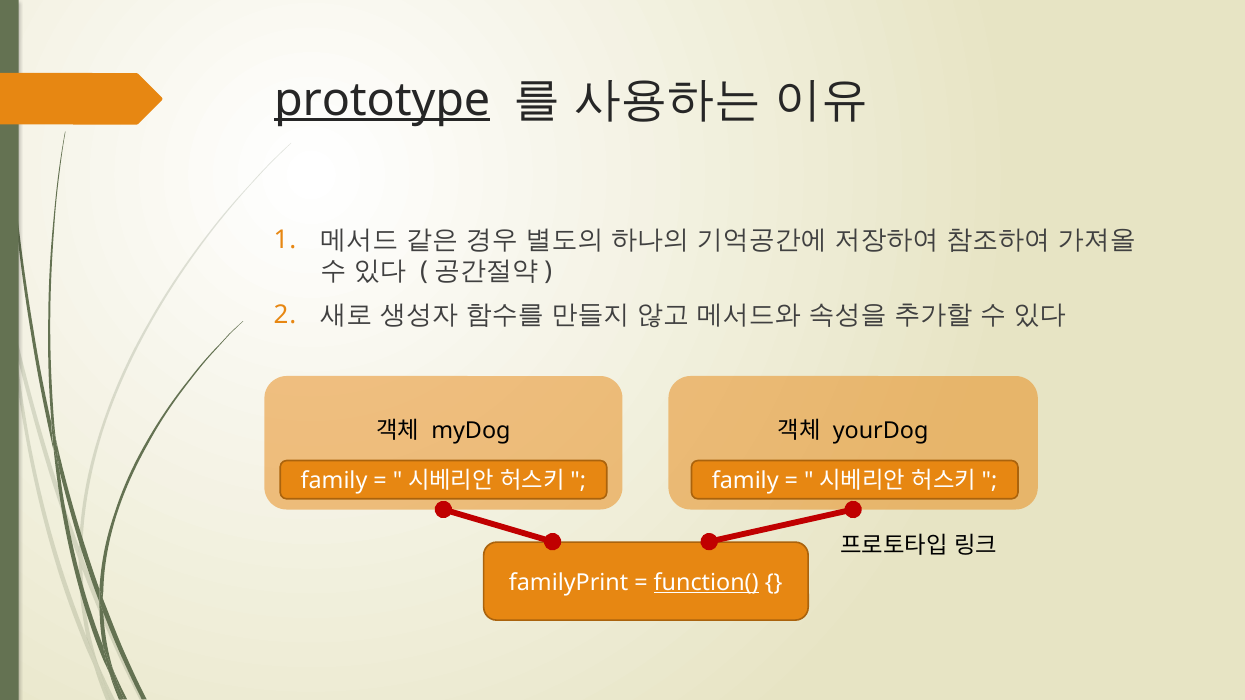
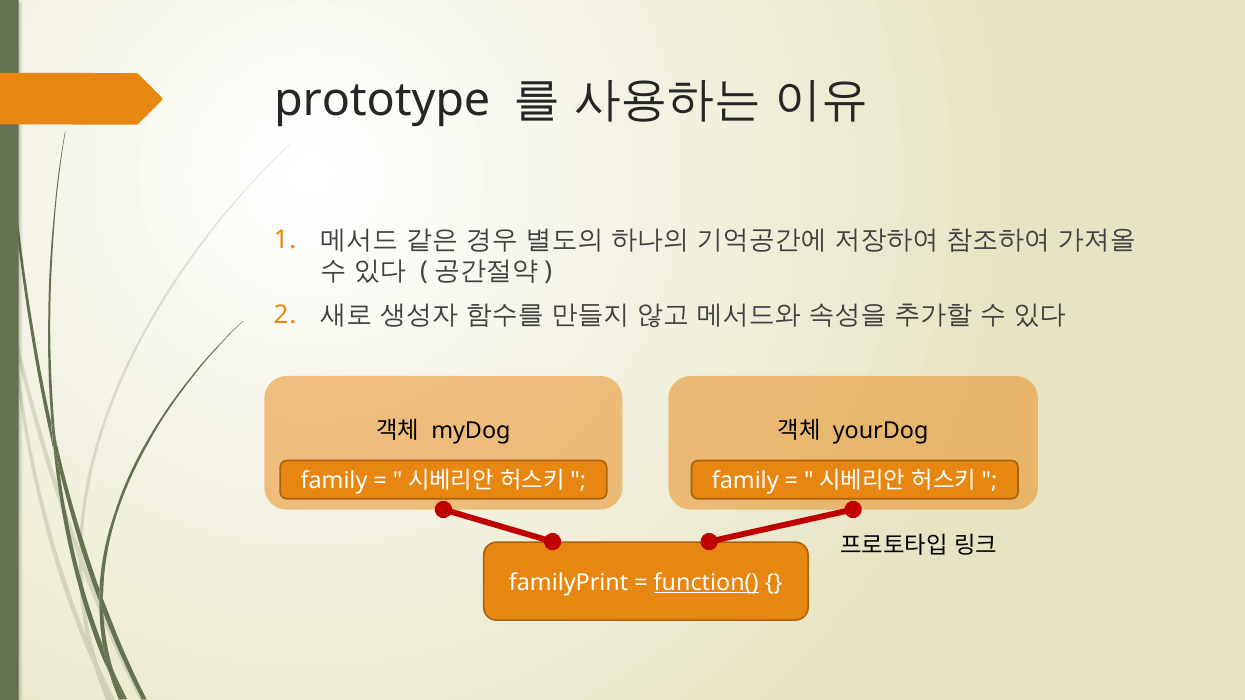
prototype underline: present -> none (382, 100)
